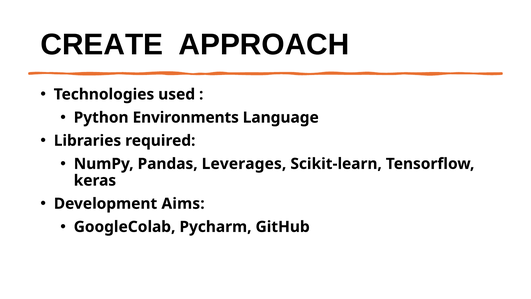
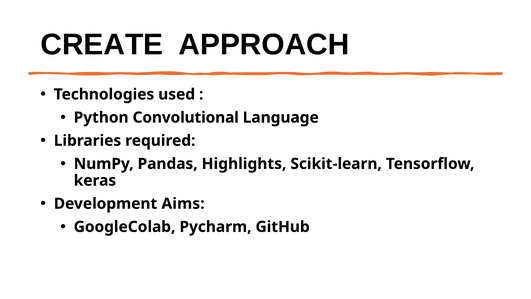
Environments: Environments -> Convolutional (186, 117)
Leverages: Leverages -> Highlights (244, 164)
